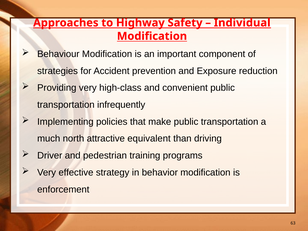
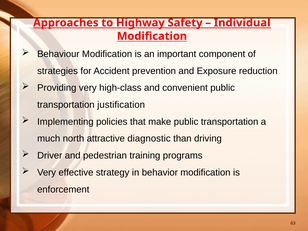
infrequently: infrequently -> justification (121, 105)
equivalent: equivalent -> diagnostic (149, 139)
